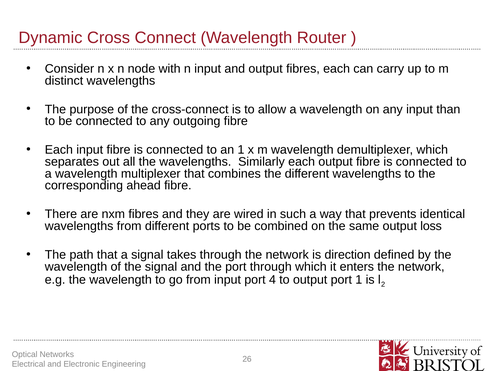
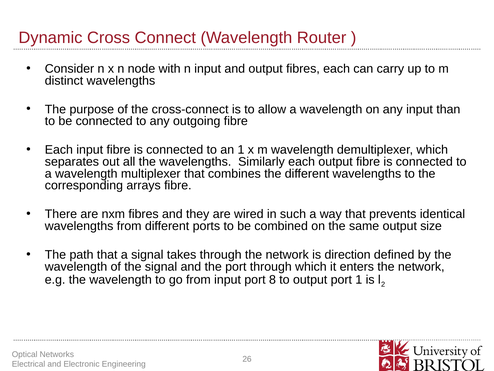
ahead: ahead -> arrays (144, 185)
loss: loss -> size (431, 226)
4: 4 -> 8 (272, 279)
